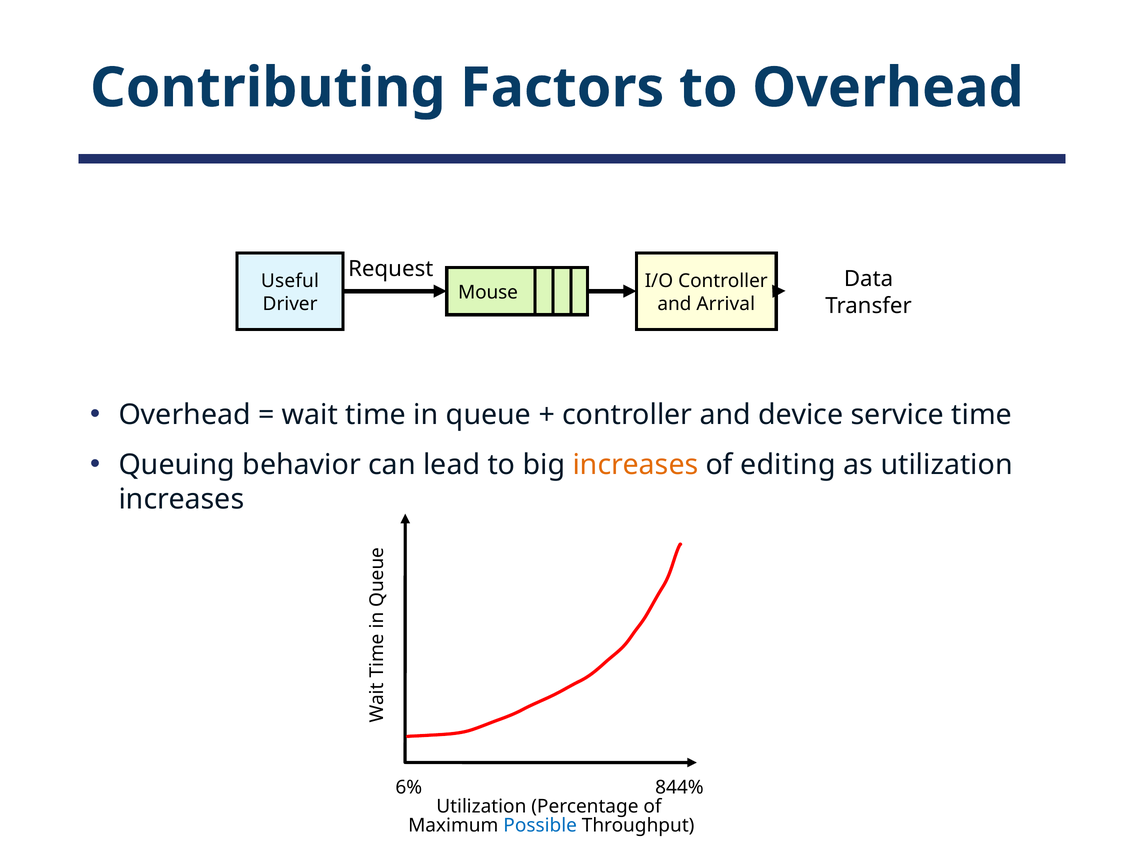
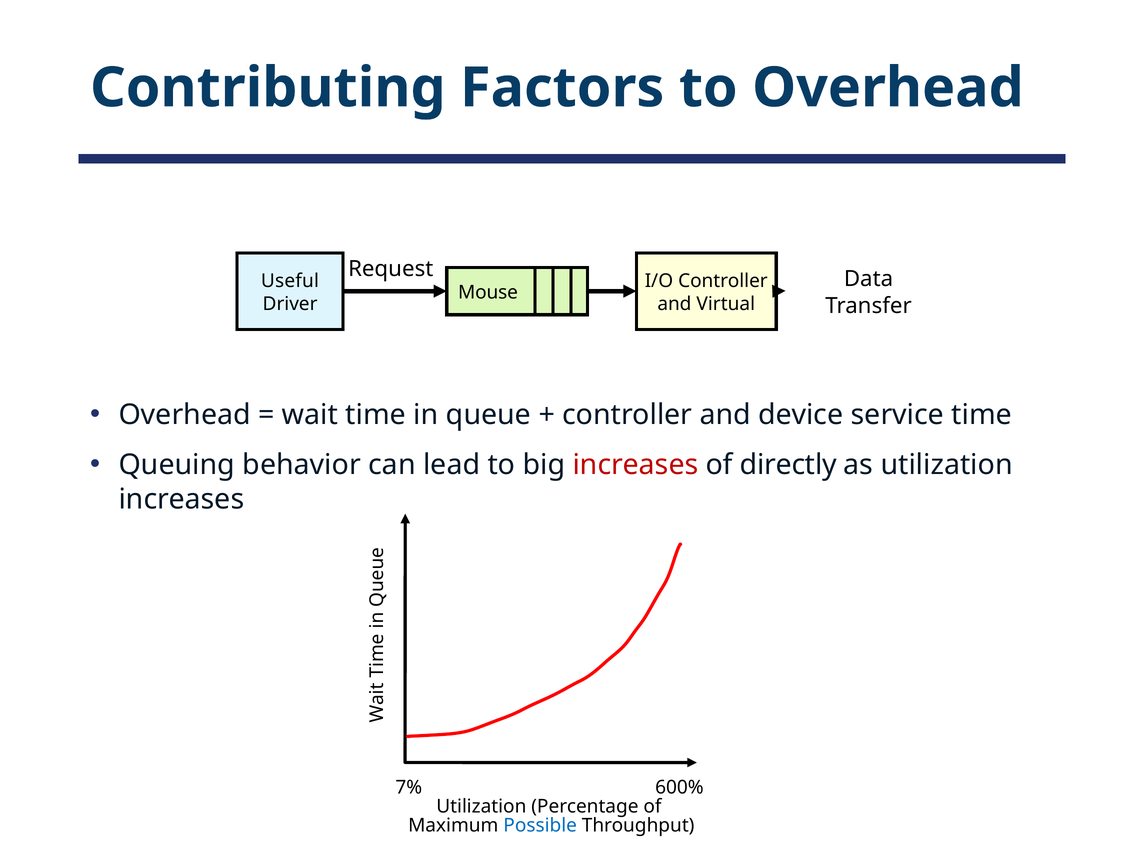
Arrival: Arrival -> Virtual (726, 304)
increases colour: orange -> red (635, 465)
editing: editing -> directly (788, 465)
6%: 6% -> 7% (409, 788)
844%: 844% -> 600% (679, 788)
